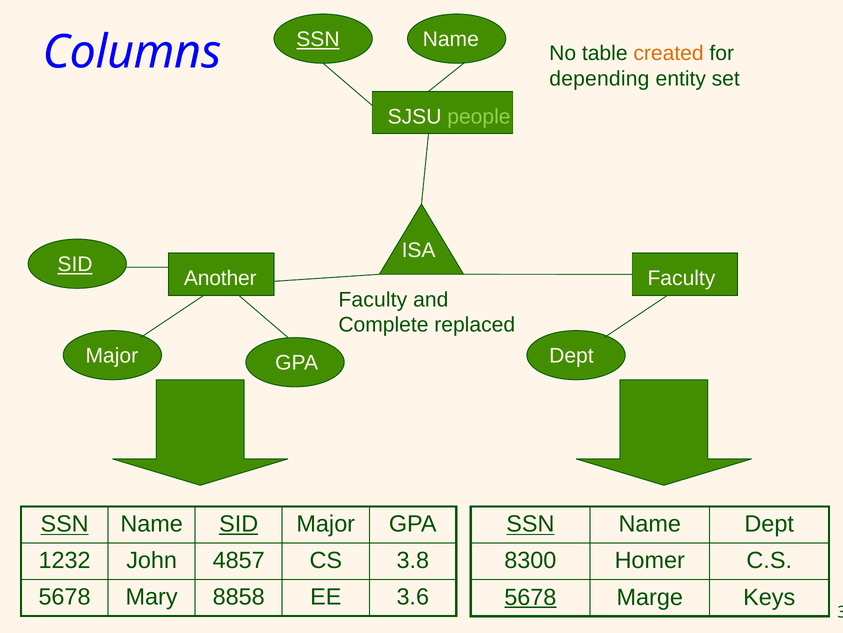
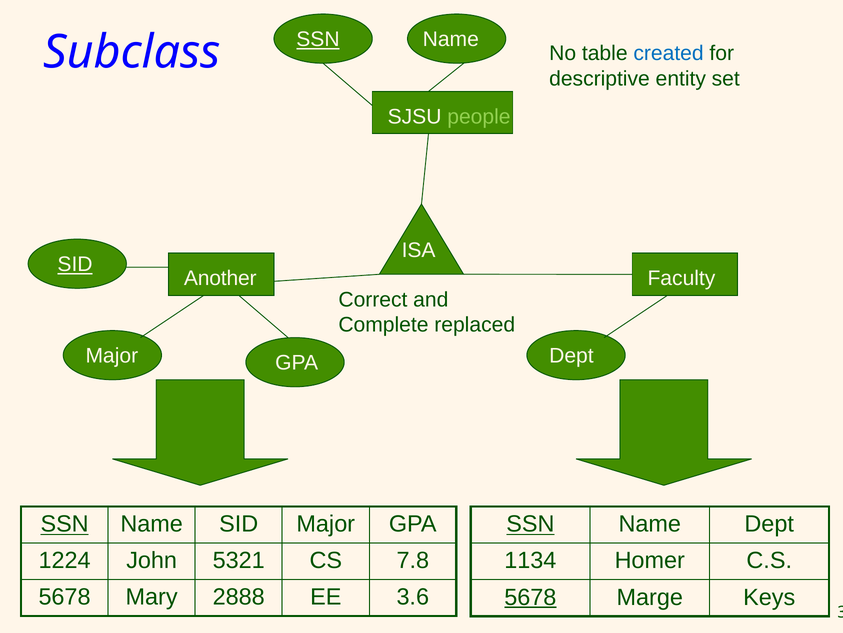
Columns: Columns -> Subclass (132, 52)
created colour: orange -> blue (669, 53)
depending: depending -> descriptive (599, 79)
Faculty: Faculty -> Correct (373, 299)
SID underline: present -> none (239, 523)
1232: 1232 -> 1224 (65, 560)
4857: 4857 -> 5321 (239, 560)
3.8: 3.8 -> 7.8 (413, 560)
8300: 8300 -> 1134 (530, 560)
8858: 8858 -> 2888 (239, 597)
